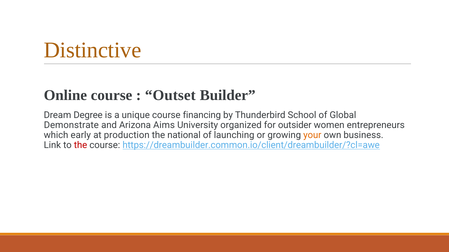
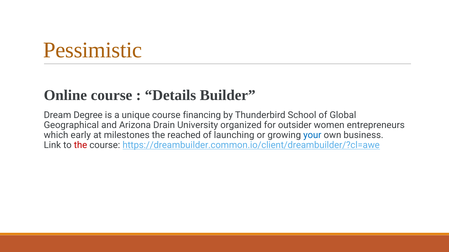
Distinctive: Distinctive -> Pessimistic (93, 50)
Outset: Outset -> Details (170, 95)
Demonstrate: Demonstrate -> Geographical (71, 125)
Aims: Aims -> Drain (164, 125)
production: production -> milestones (127, 135)
national: national -> reached (184, 135)
your colour: orange -> blue (312, 135)
